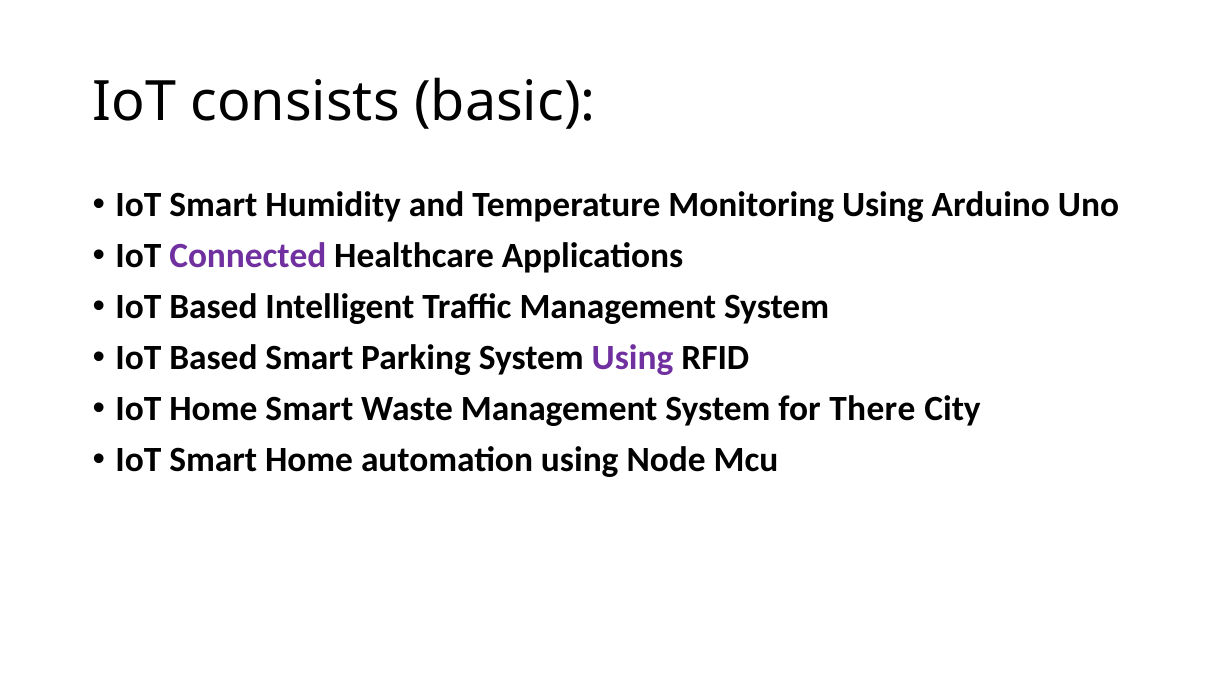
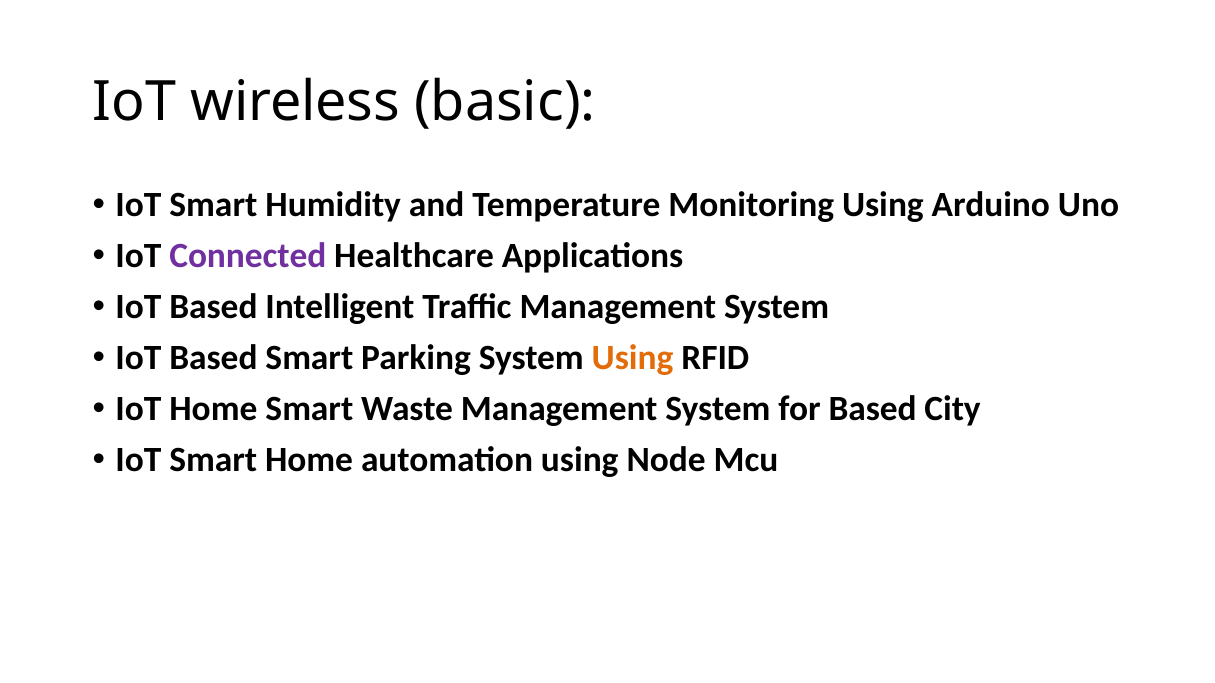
consists: consists -> wireless (295, 102)
Using colour: purple -> orange (633, 358)
for There: There -> Based (873, 409)
